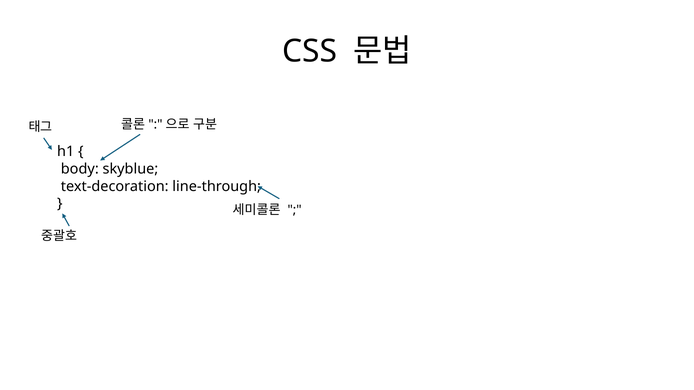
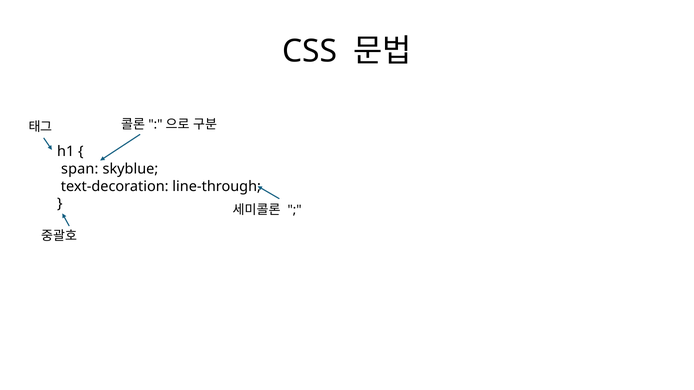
body: body -> span (80, 169)
